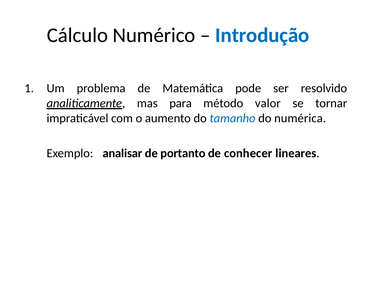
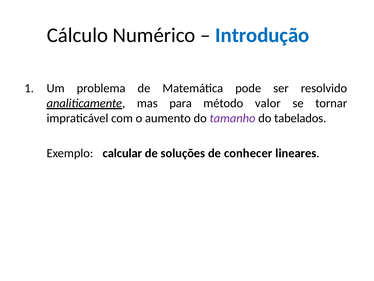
tamanho colour: blue -> purple (233, 118)
numérica: numérica -> tabelados (300, 118)
analisar: analisar -> calcular (122, 153)
portanto: portanto -> soluções (183, 153)
